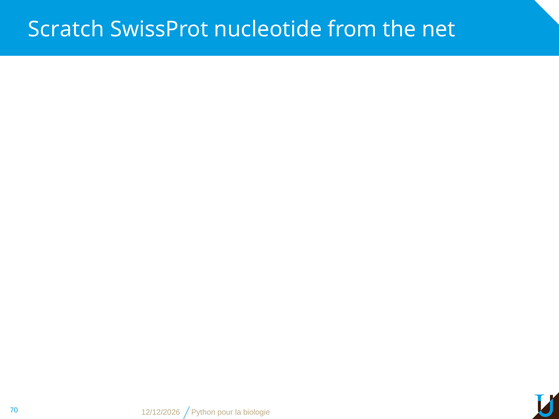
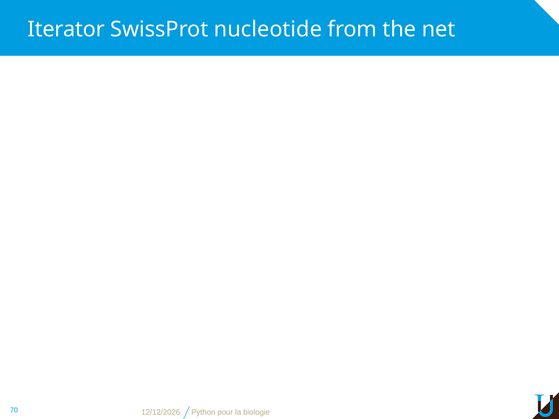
Scratch: Scratch -> Iterator (66, 29)
